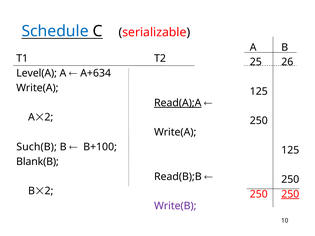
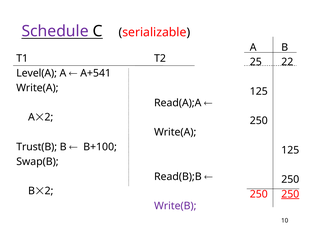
Schedule colour: blue -> purple (55, 31)
26: 26 -> 22 (287, 62)
A+634: A+634 -> A+541 (96, 73)
Read(A);A underline: present -> none (178, 103)
Such(B: Such(B -> Trust(B (37, 147)
Blank(B: Blank(B -> Swap(B (37, 162)
